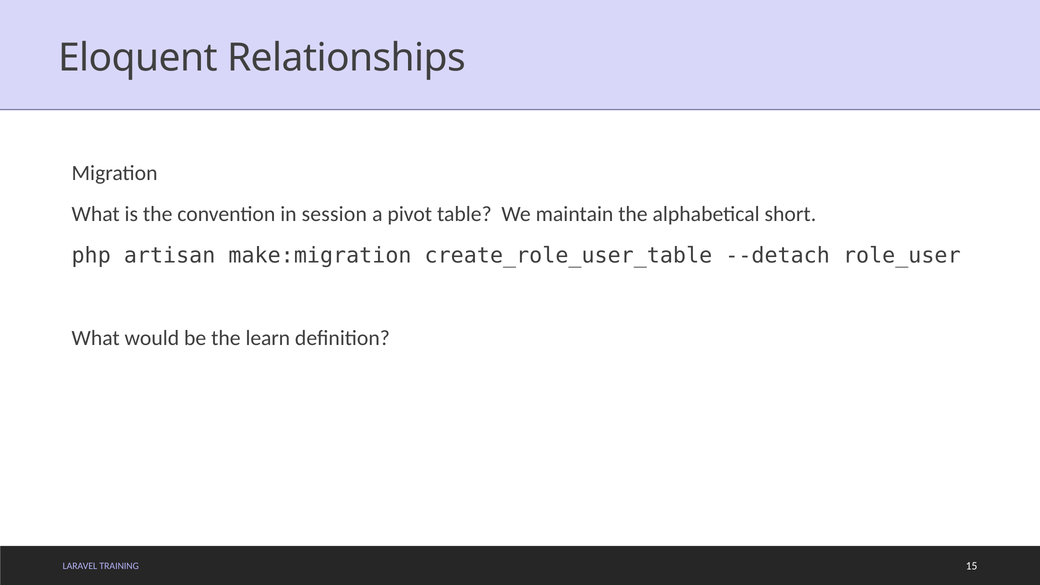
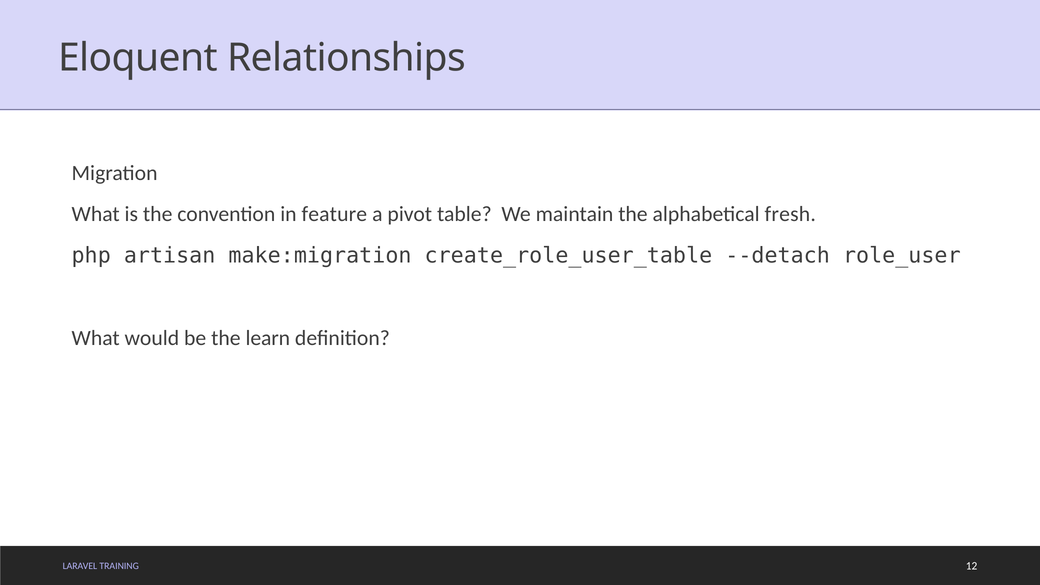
session: session -> feature (334, 214)
short: short -> fresh (790, 214)
15: 15 -> 12 (972, 566)
